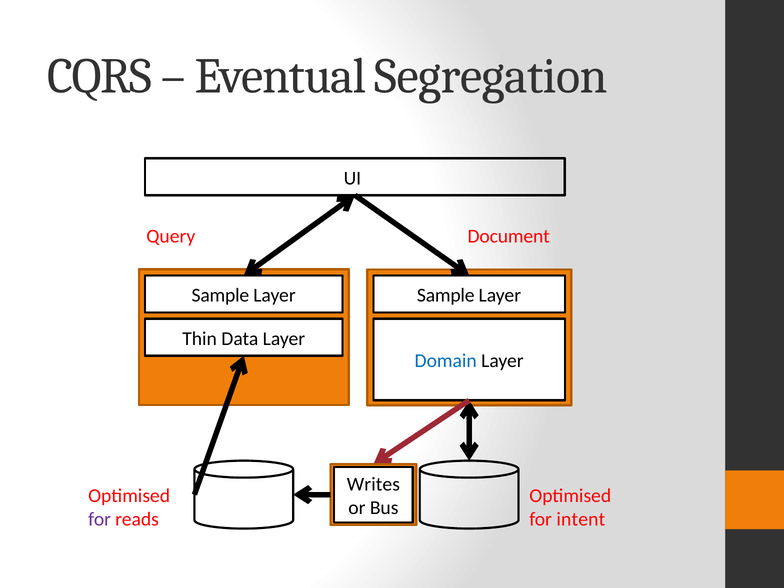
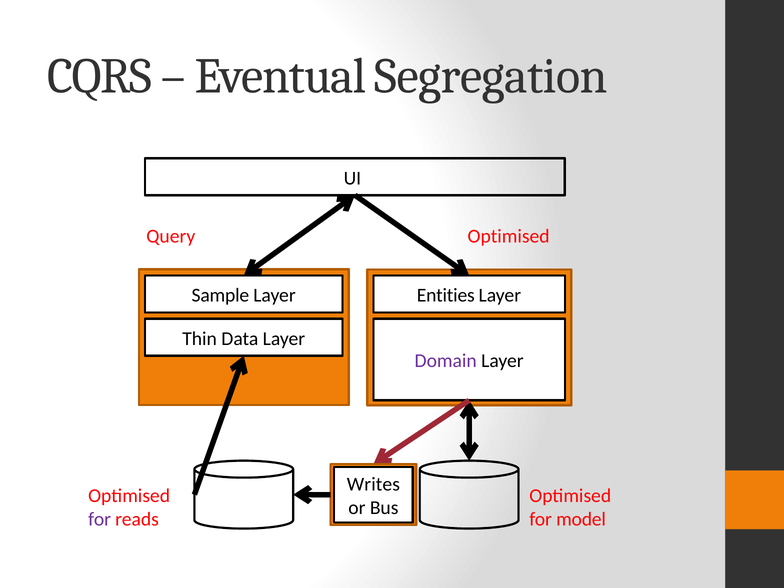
Document: Document -> Optimised (509, 236)
Sample: Sample -> Entities (446, 295)
Domain colour: blue -> purple (446, 361)
intent: intent -> model (581, 519)
